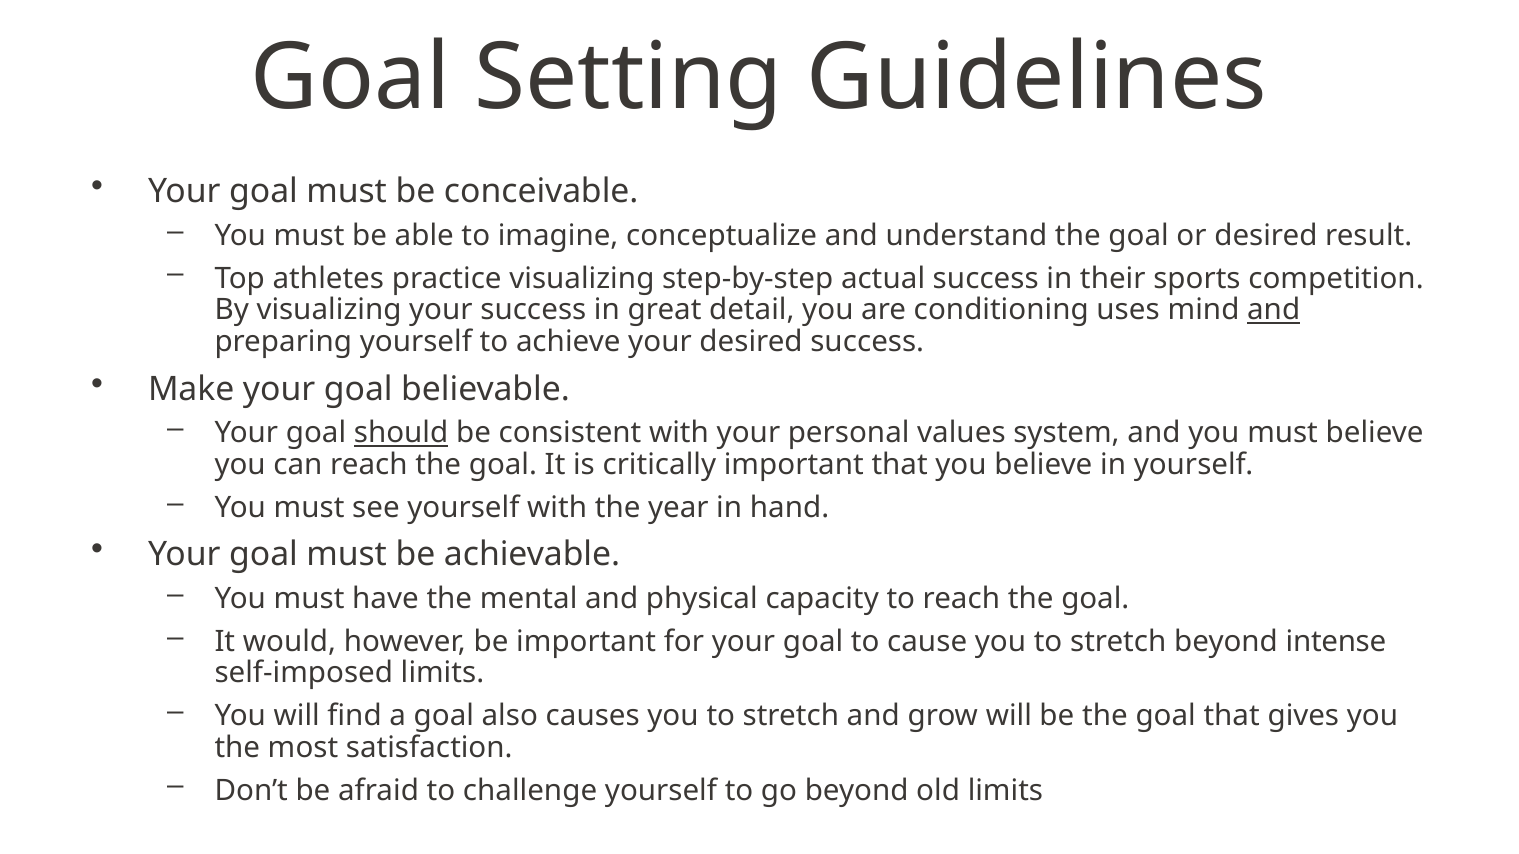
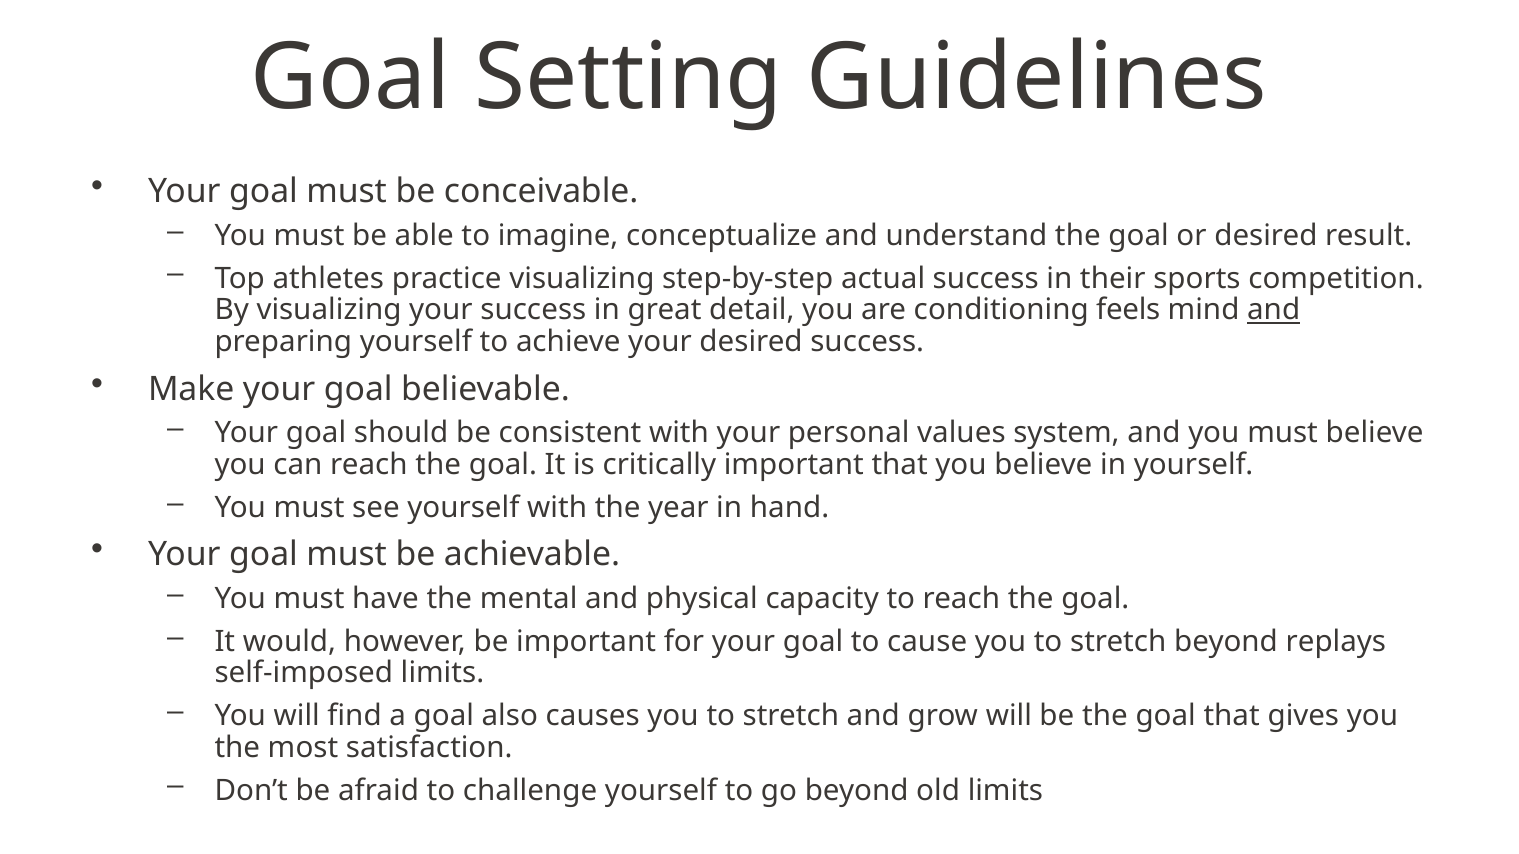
uses: uses -> feels (1128, 310)
should underline: present -> none (401, 433)
intense: intense -> replays (1336, 642)
